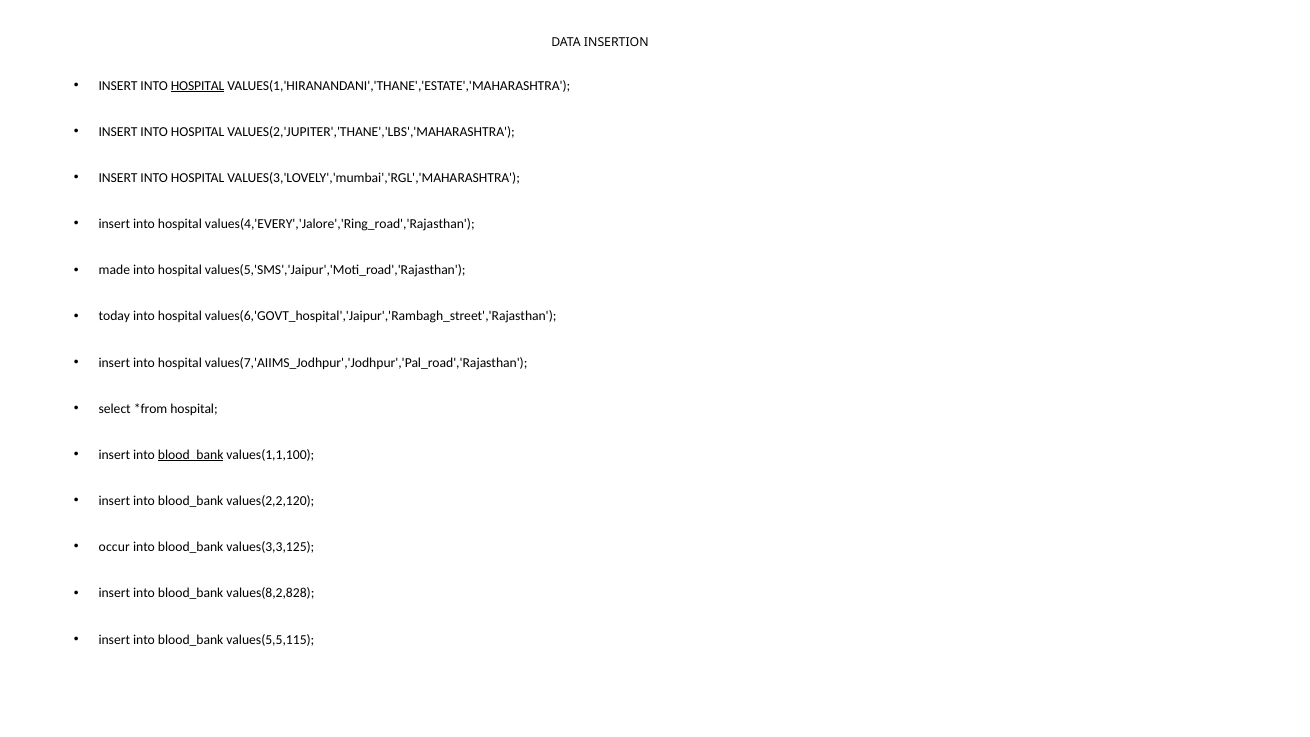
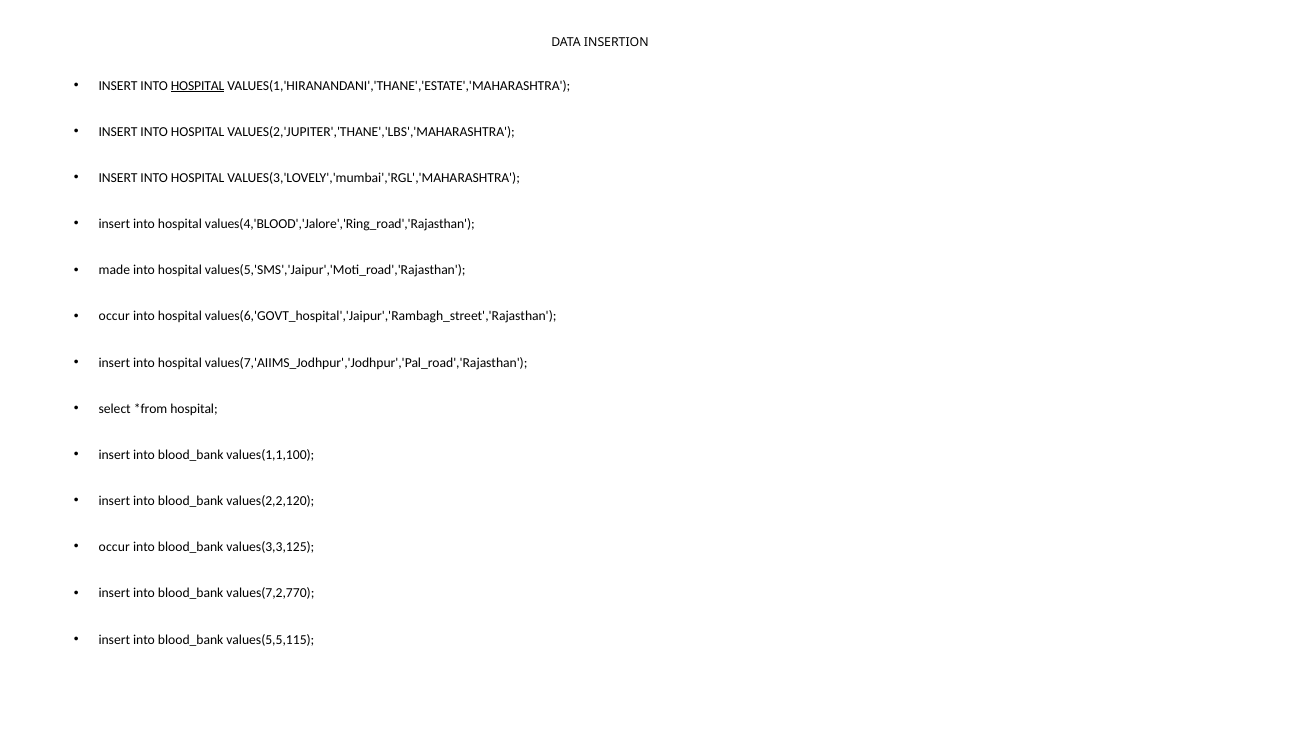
values(4,'EVERY','Jalore','Ring_road','Rajasthan: values(4,'EVERY','Jalore','Ring_road','Rajasthan -> values(4,'BLOOD','Jalore','Ring_road','Rajasthan (340, 224)
today: today -> occur (114, 316)
blood_bank underline: present -> none (191, 455)
values(8,2,828: values(8,2,828 -> values(7,2,770 (270, 593)
